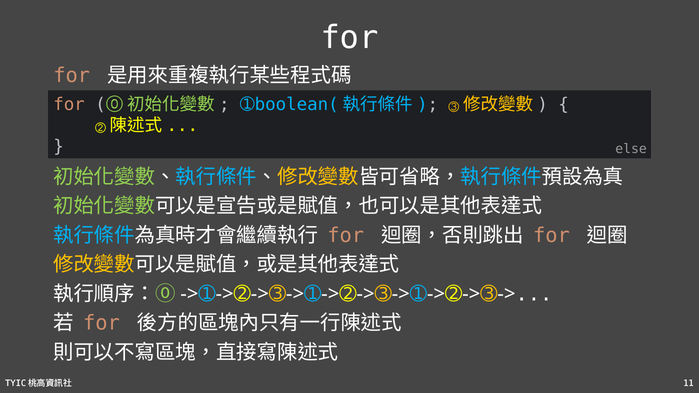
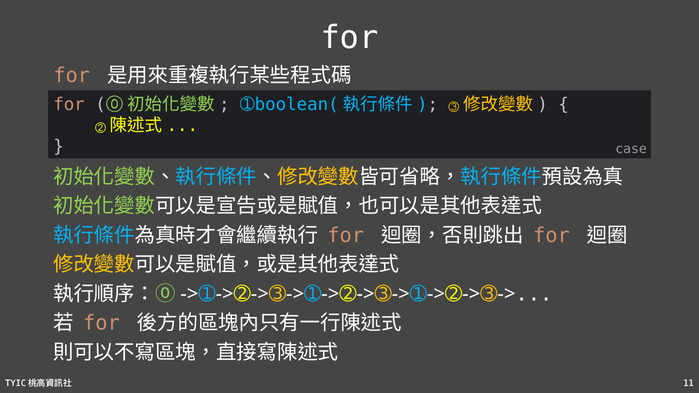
else: else -> case (631, 149)
